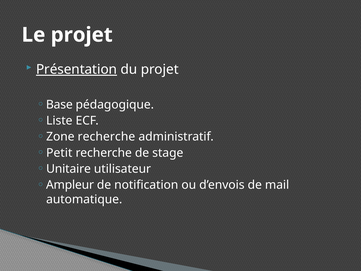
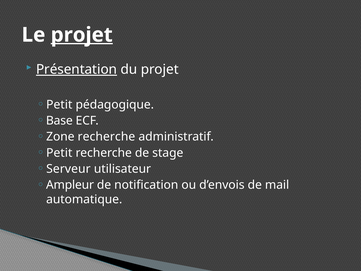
projet underline: none -> present (82, 35)
Base: Base -> Petit (59, 104)
Liste: Liste -> Base (59, 121)
Unitaire: Unitaire -> Serveur (68, 169)
